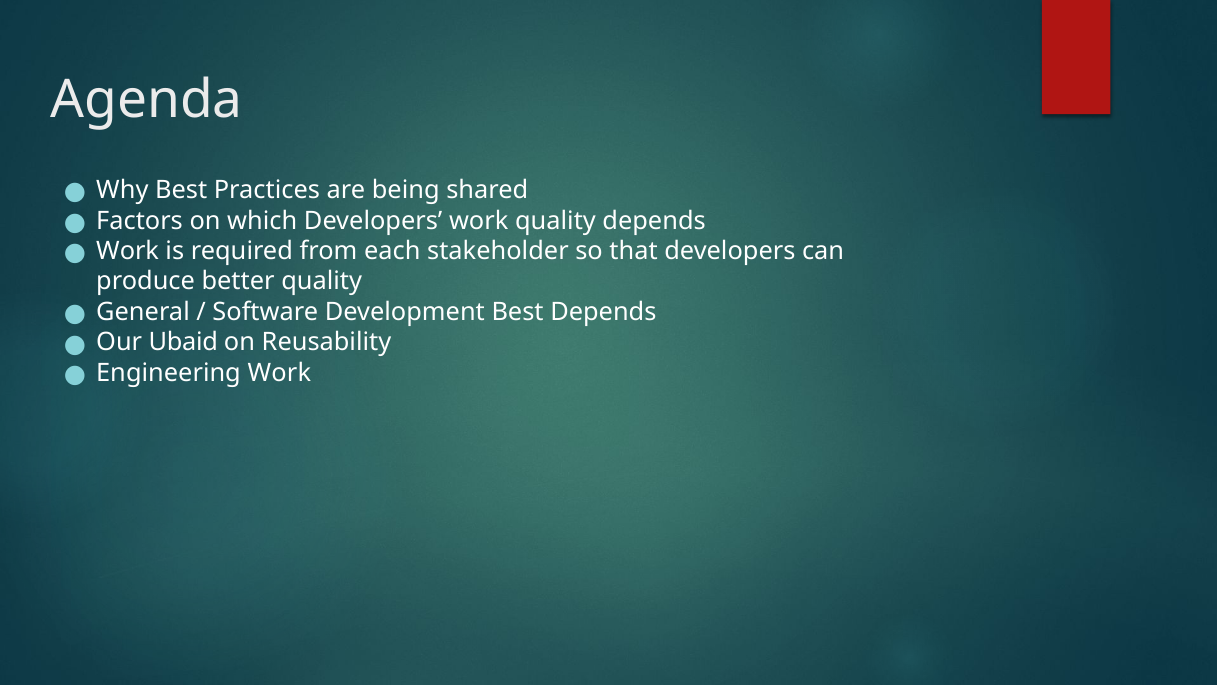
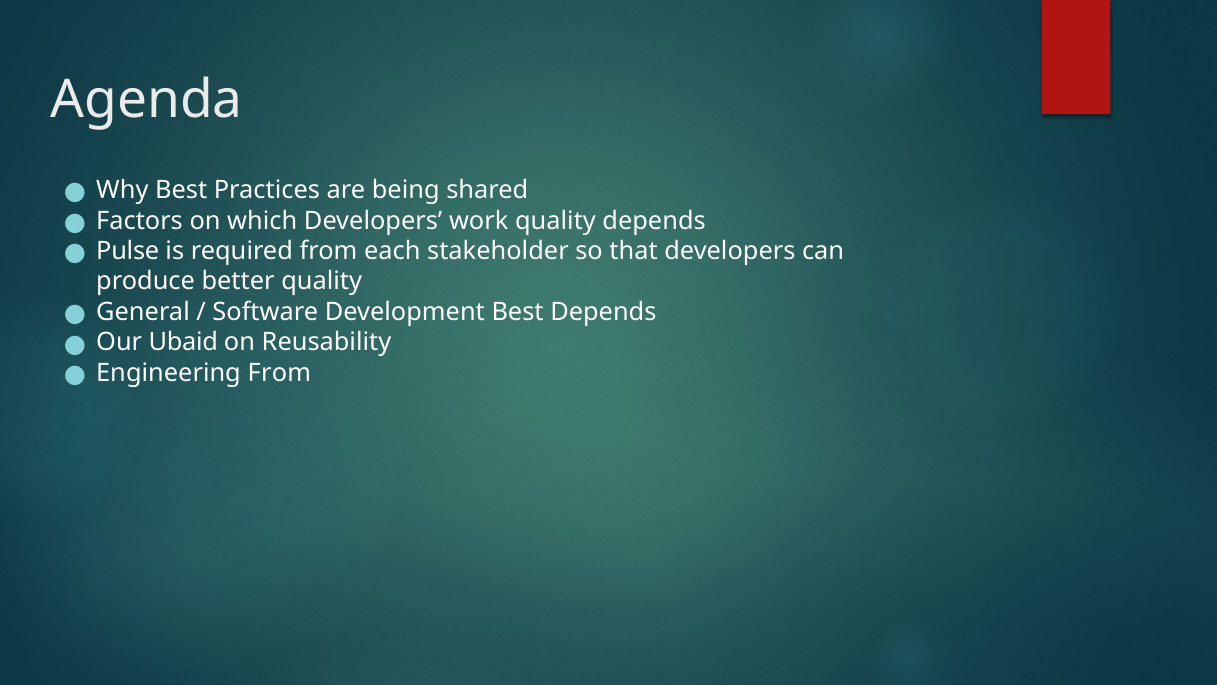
Work: Work -> Pulse (128, 251)
Engineering Work: Work -> From (279, 373)
